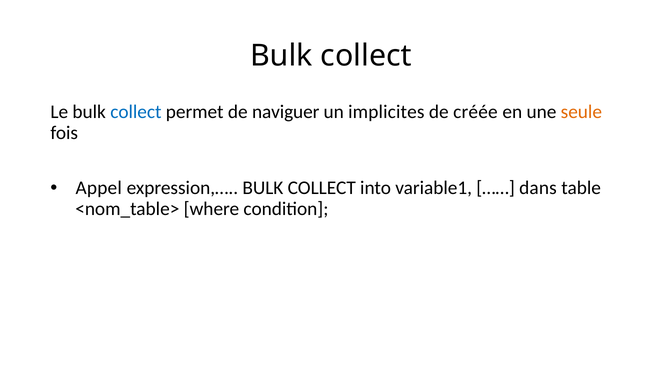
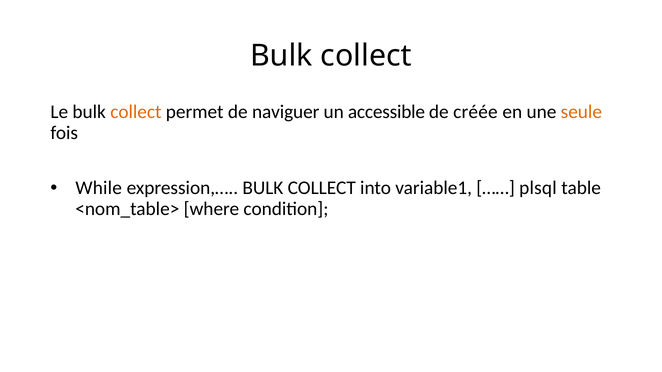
collect colour: blue -> orange (136, 112)
implicites: implicites -> accessible (386, 112)
Appel: Appel -> While (99, 188)
dans: dans -> plsql (538, 188)
